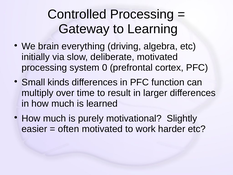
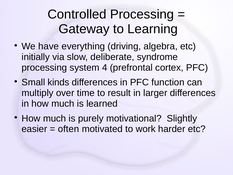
brain: brain -> have (49, 46)
deliberate motivated: motivated -> syndrome (157, 57)
0: 0 -> 4 (105, 68)
